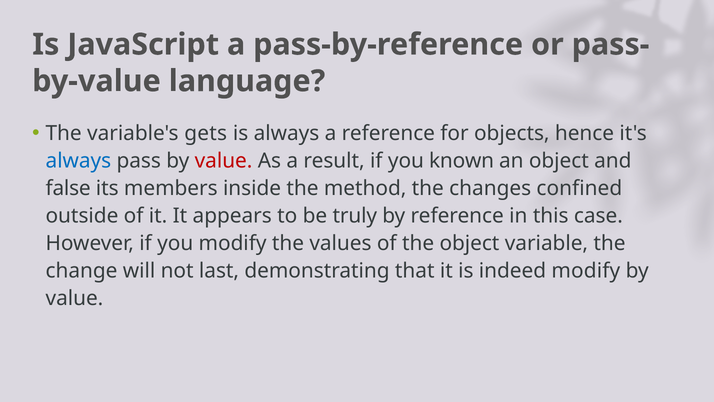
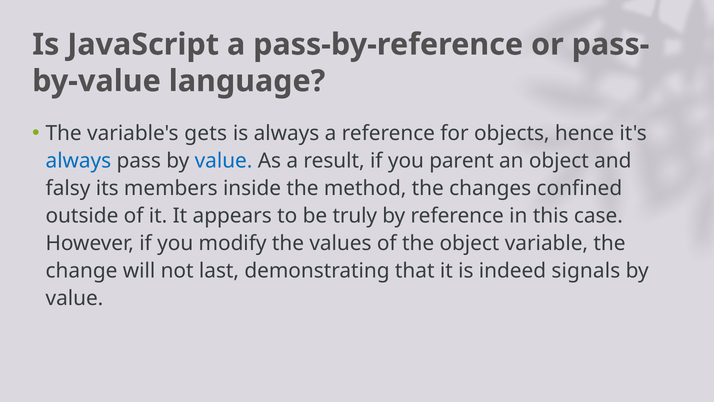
value colour: red -> blue (224, 161)
known: known -> parent (462, 161)
false: false -> falsy (68, 188)
indeed modify: modify -> signals (586, 271)
